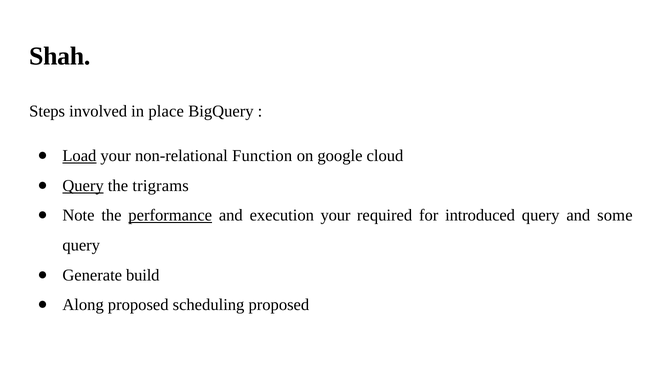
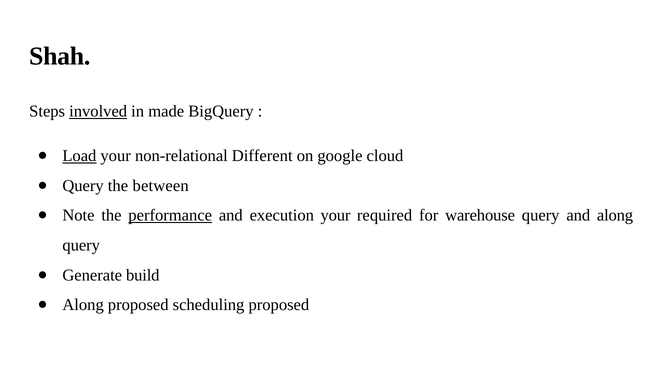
involved underline: none -> present (98, 111)
place: place -> made (166, 111)
Function: Function -> Different (262, 156)
Query underline: present -> none (83, 186)
trigrams: trigrams -> between (161, 186)
introduced: introduced -> warehouse (480, 215)
and some: some -> along (615, 215)
